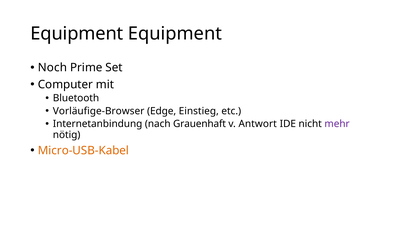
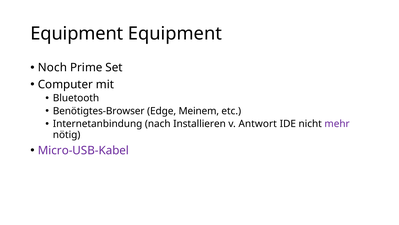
Vorläufige-Browser: Vorläufige-Browser -> Benötigtes-Browser (99, 111)
Einstieg: Einstieg -> Meinem (199, 111)
Grauenhaft: Grauenhaft -> Installieren (200, 124)
Micro-USB-Kabel colour: orange -> purple (83, 150)
